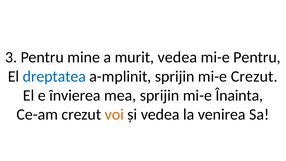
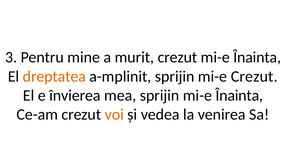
murit vedea: vedea -> crezut (177, 57)
Pentru: Pentru -> Înainta (257, 57)
dreptatea colour: blue -> orange (54, 76)
